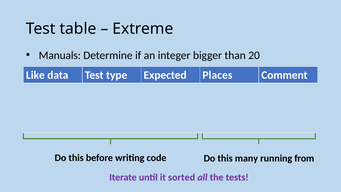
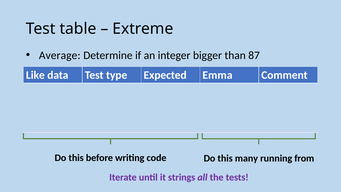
Manuals: Manuals -> Average (60, 55)
20: 20 -> 87 (254, 55)
Places: Places -> Emma (217, 75)
sorted: sorted -> strings (182, 177)
